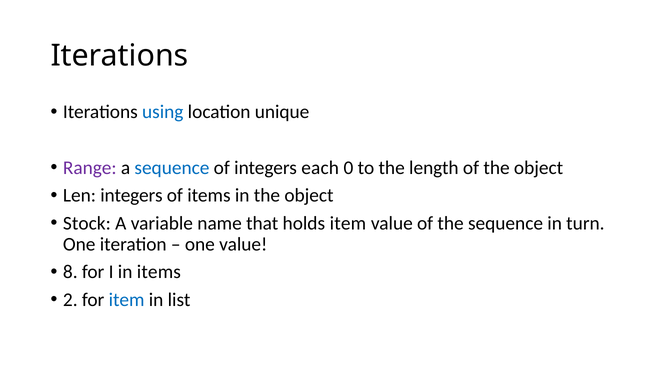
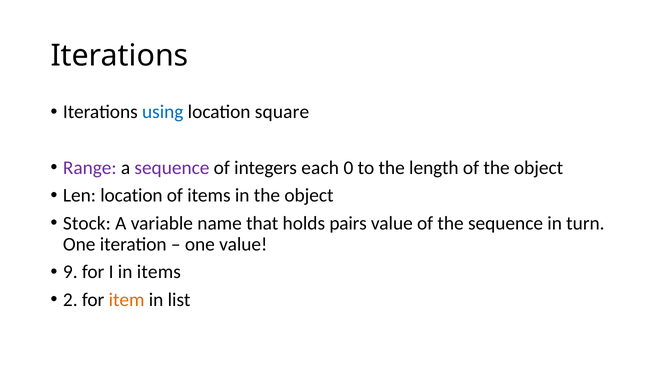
unique: unique -> square (282, 112)
sequence colour: blue -> purple (172, 168)
Len integers: integers -> location (131, 195)
holds item: item -> pairs (348, 223)
8: 8 -> 9 (70, 272)
item colour: blue -> orange (127, 300)
